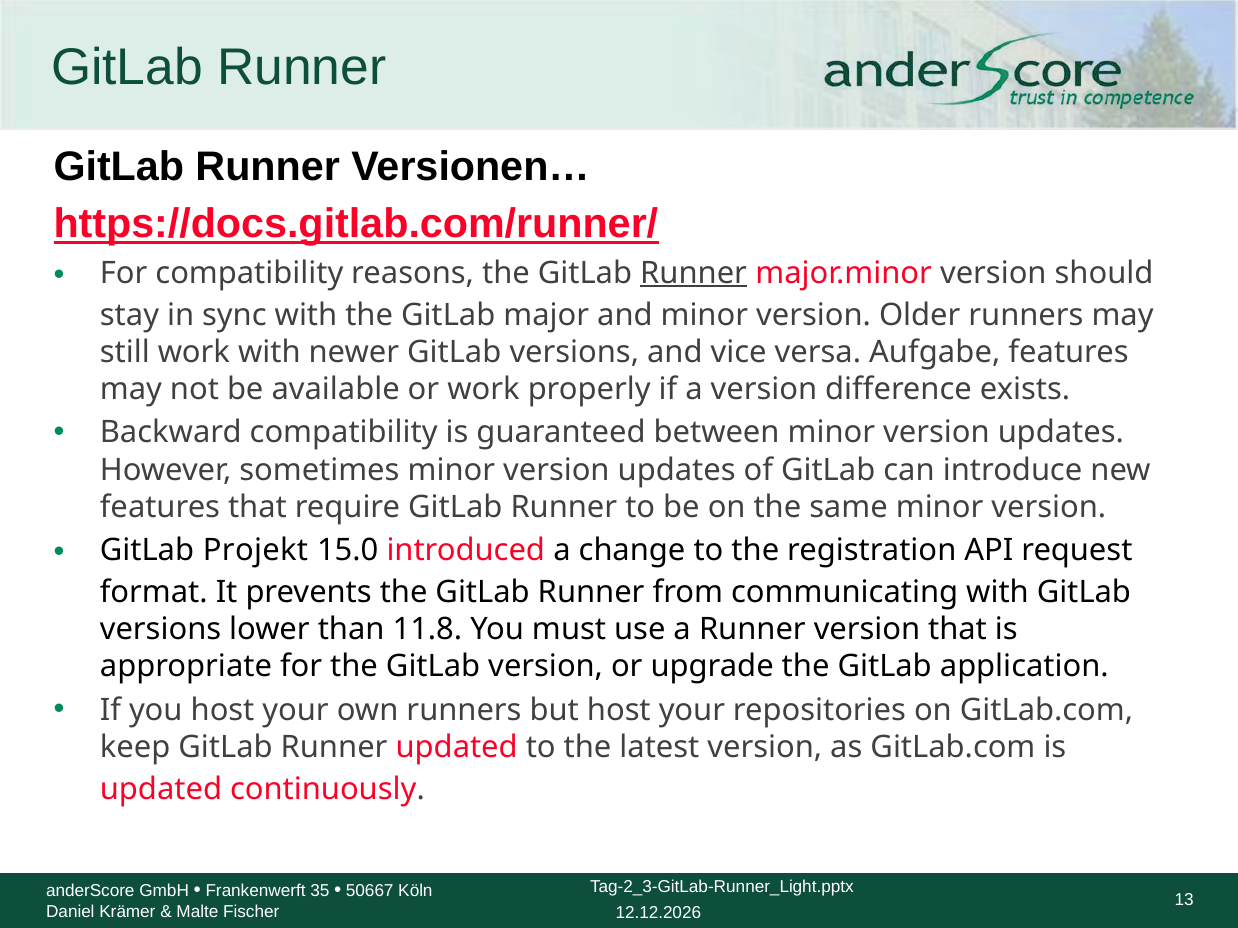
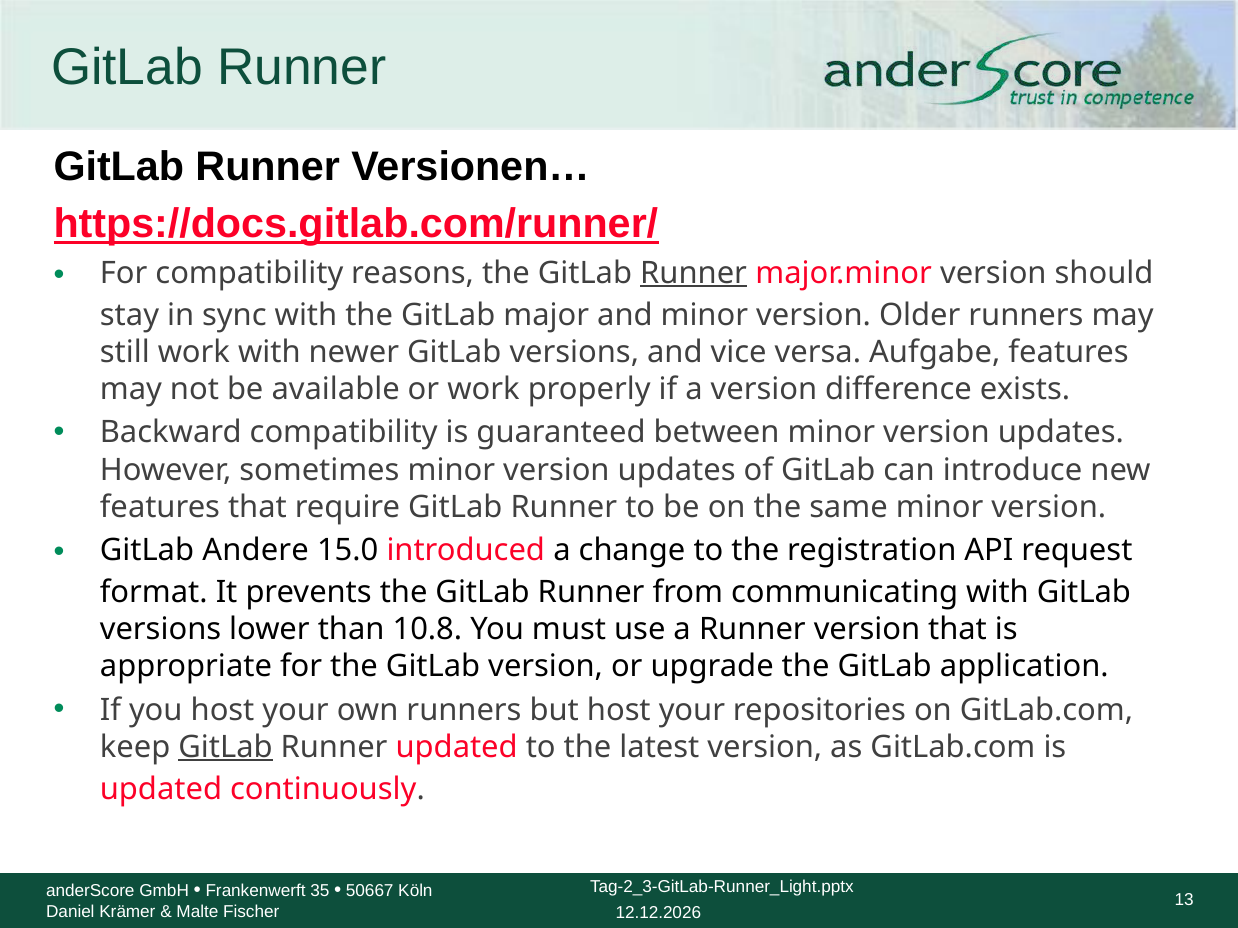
Projekt: Projekt -> Andere (256, 551)
11.8: 11.8 -> 10.8 (427, 630)
GitLab underline: none -> present (226, 747)
